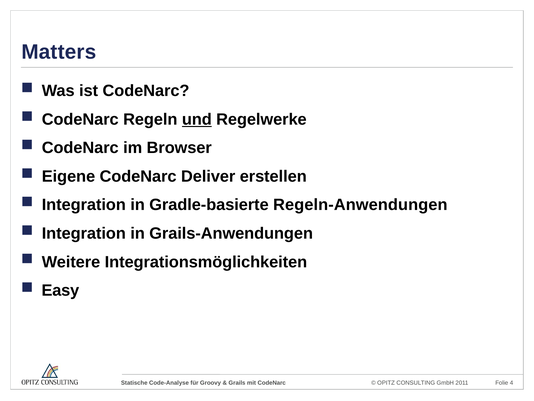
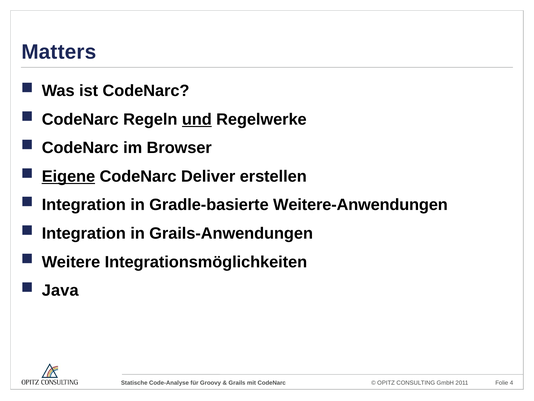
Eigene underline: none -> present (68, 176)
Regeln-Anwendungen: Regeln-Anwendungen -> Weitere-Anwendungen (360, 205)
Easy: Easy -> Java (60, 290)
